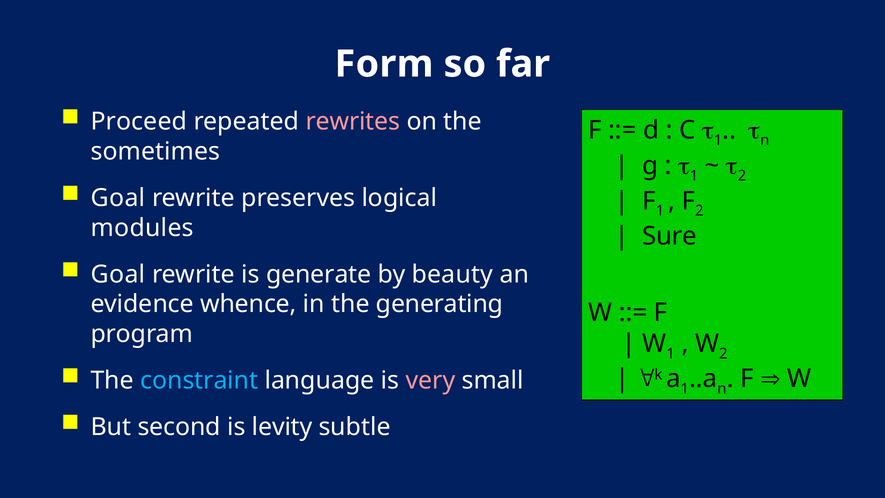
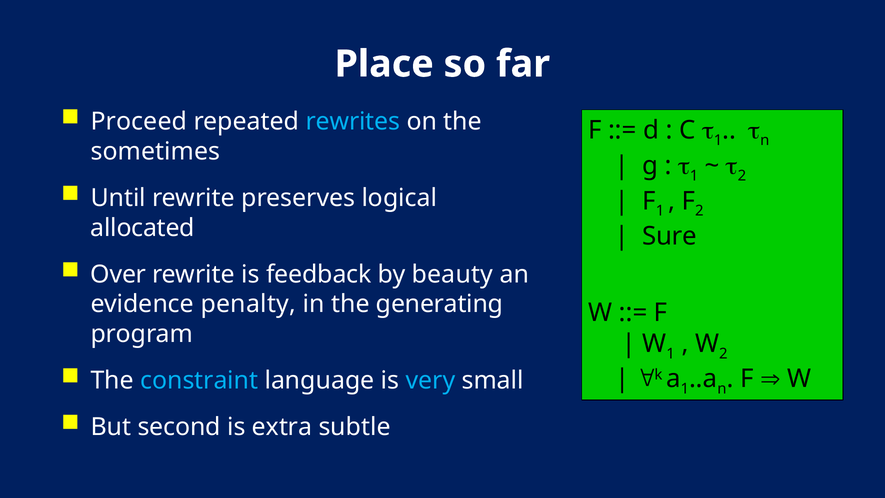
Form: Form -> Place (384, 64)
rewrites colour: pink -> light blue (353, 121)
Goal: Goal -> Until (118, 198)
modules: modules -> allocated (143, 228)
Goal: Goal -> Over (118, 274)
generate: generate -> feedback (319, 274)
whence: whence -> penalty (248, 304)
very colour: pink -> light blue (430, 381)
levity: levity -> extra (282, 427)
